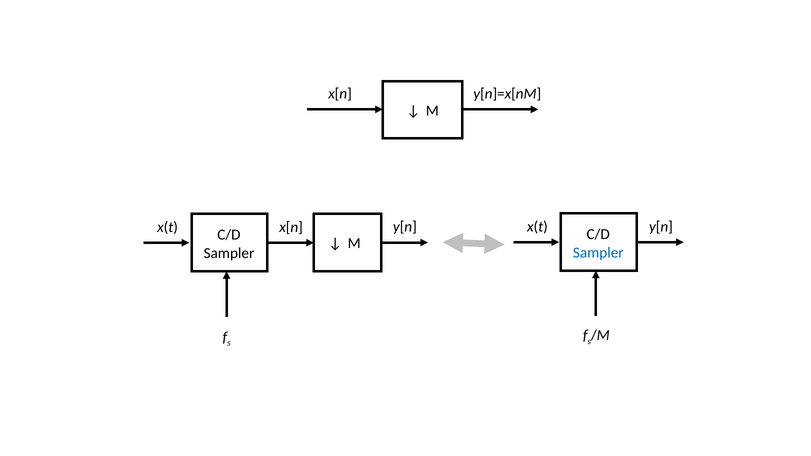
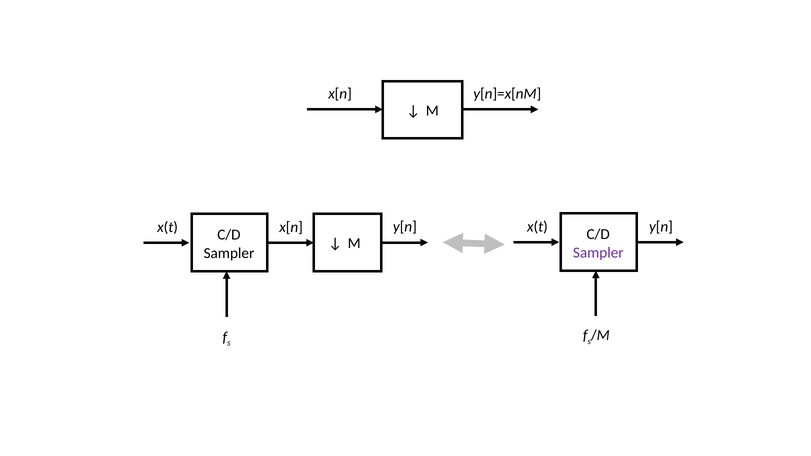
Sampler colour: blue -> purple (598, 253)
